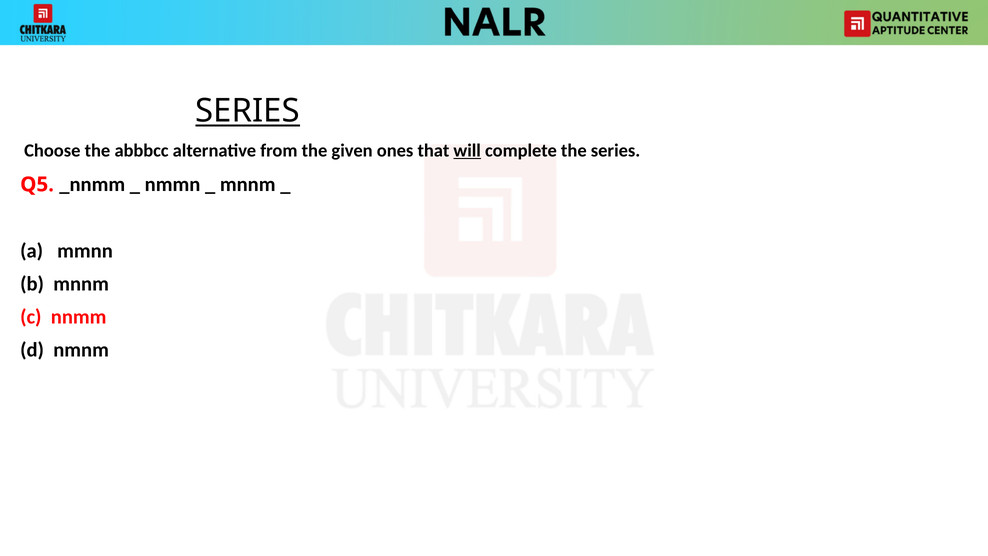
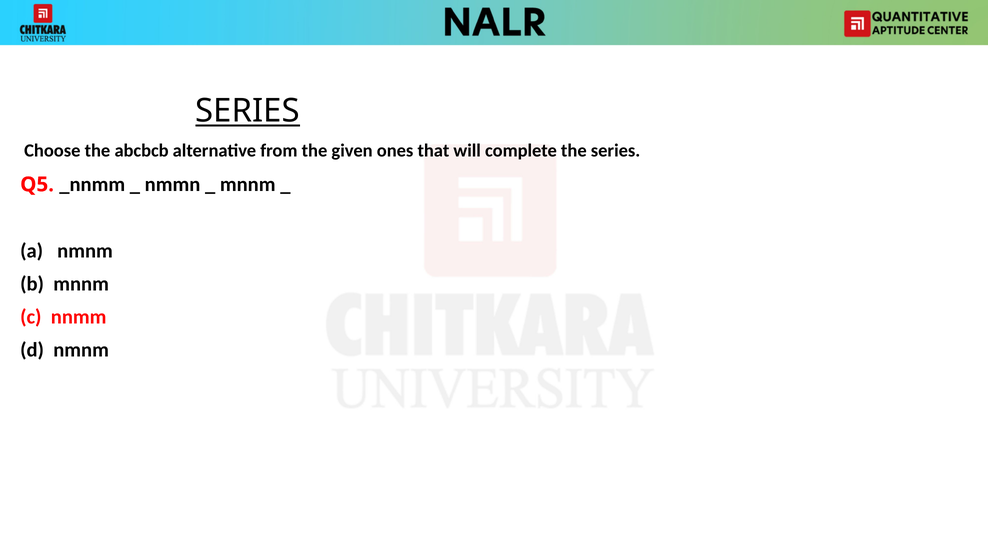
abbbcc: abbbcc -> abcbcb (142, 150)
will underline: present -> none (467, 150)
mmnn: mmnn -> nmnm (85, 251)
